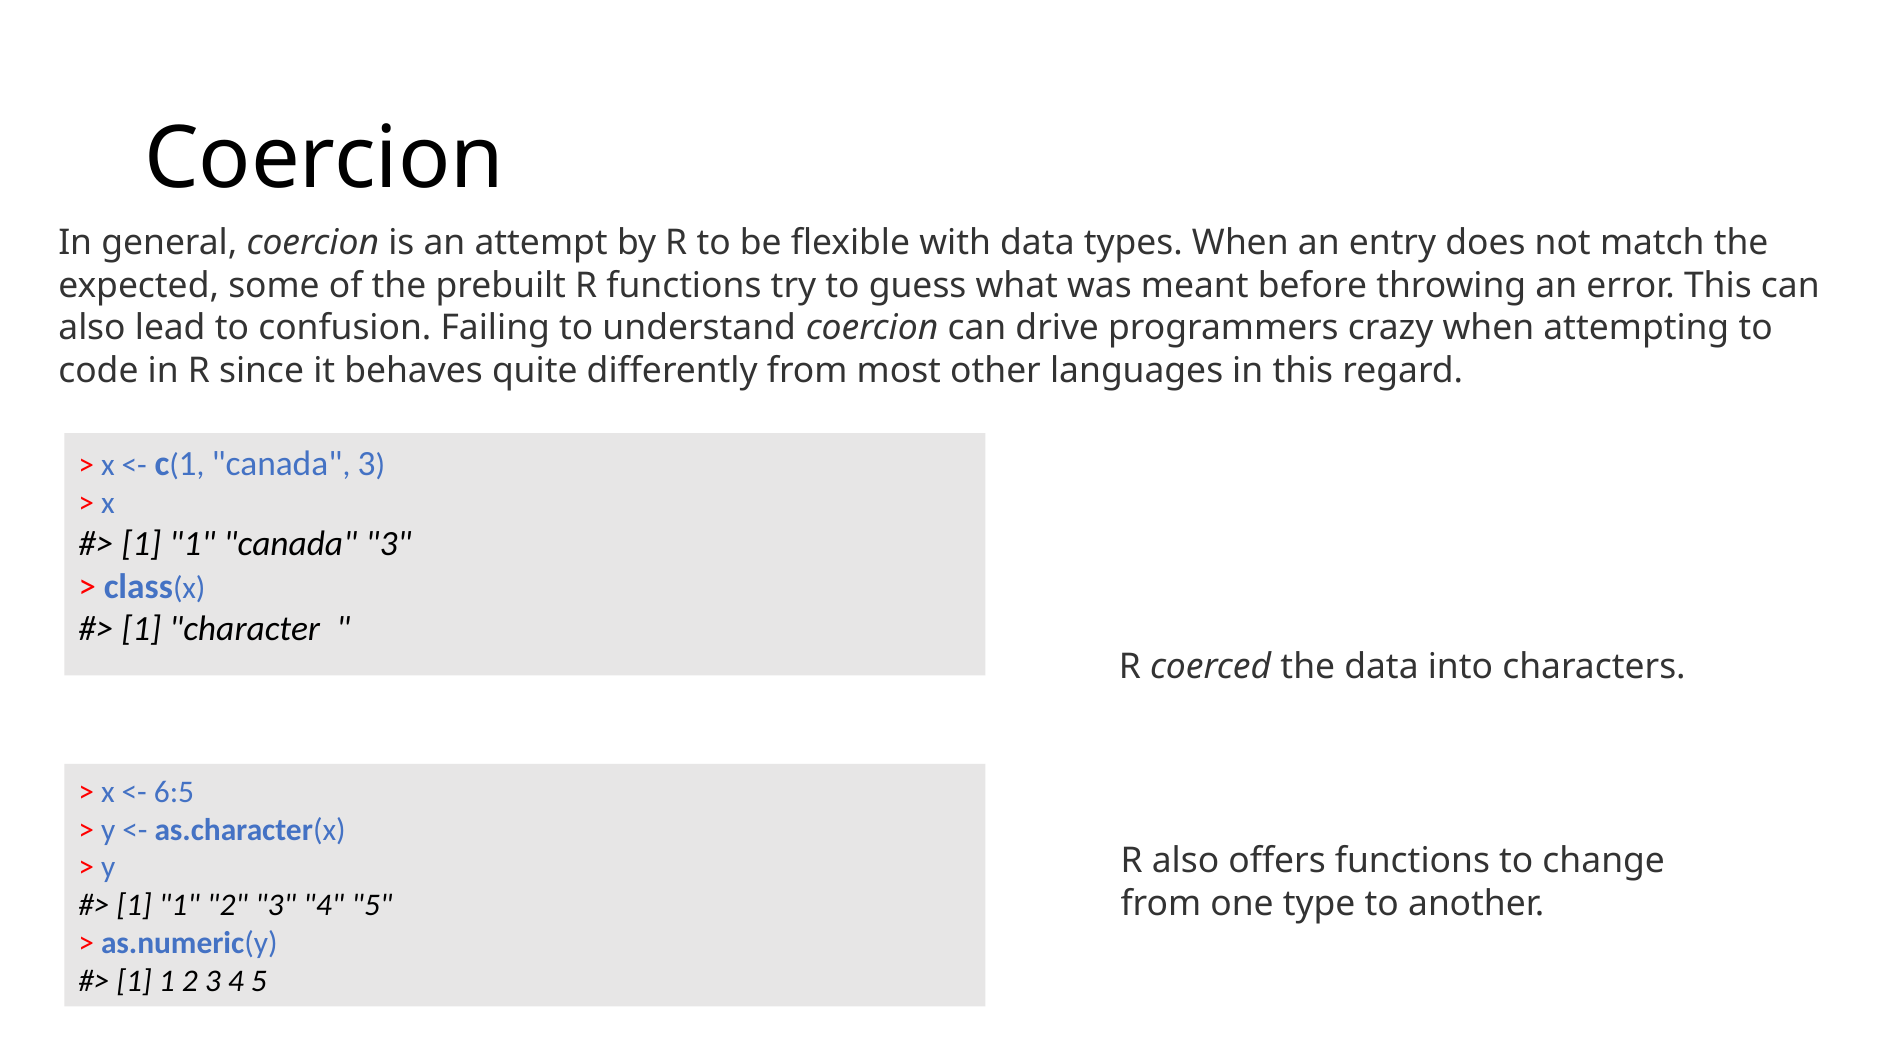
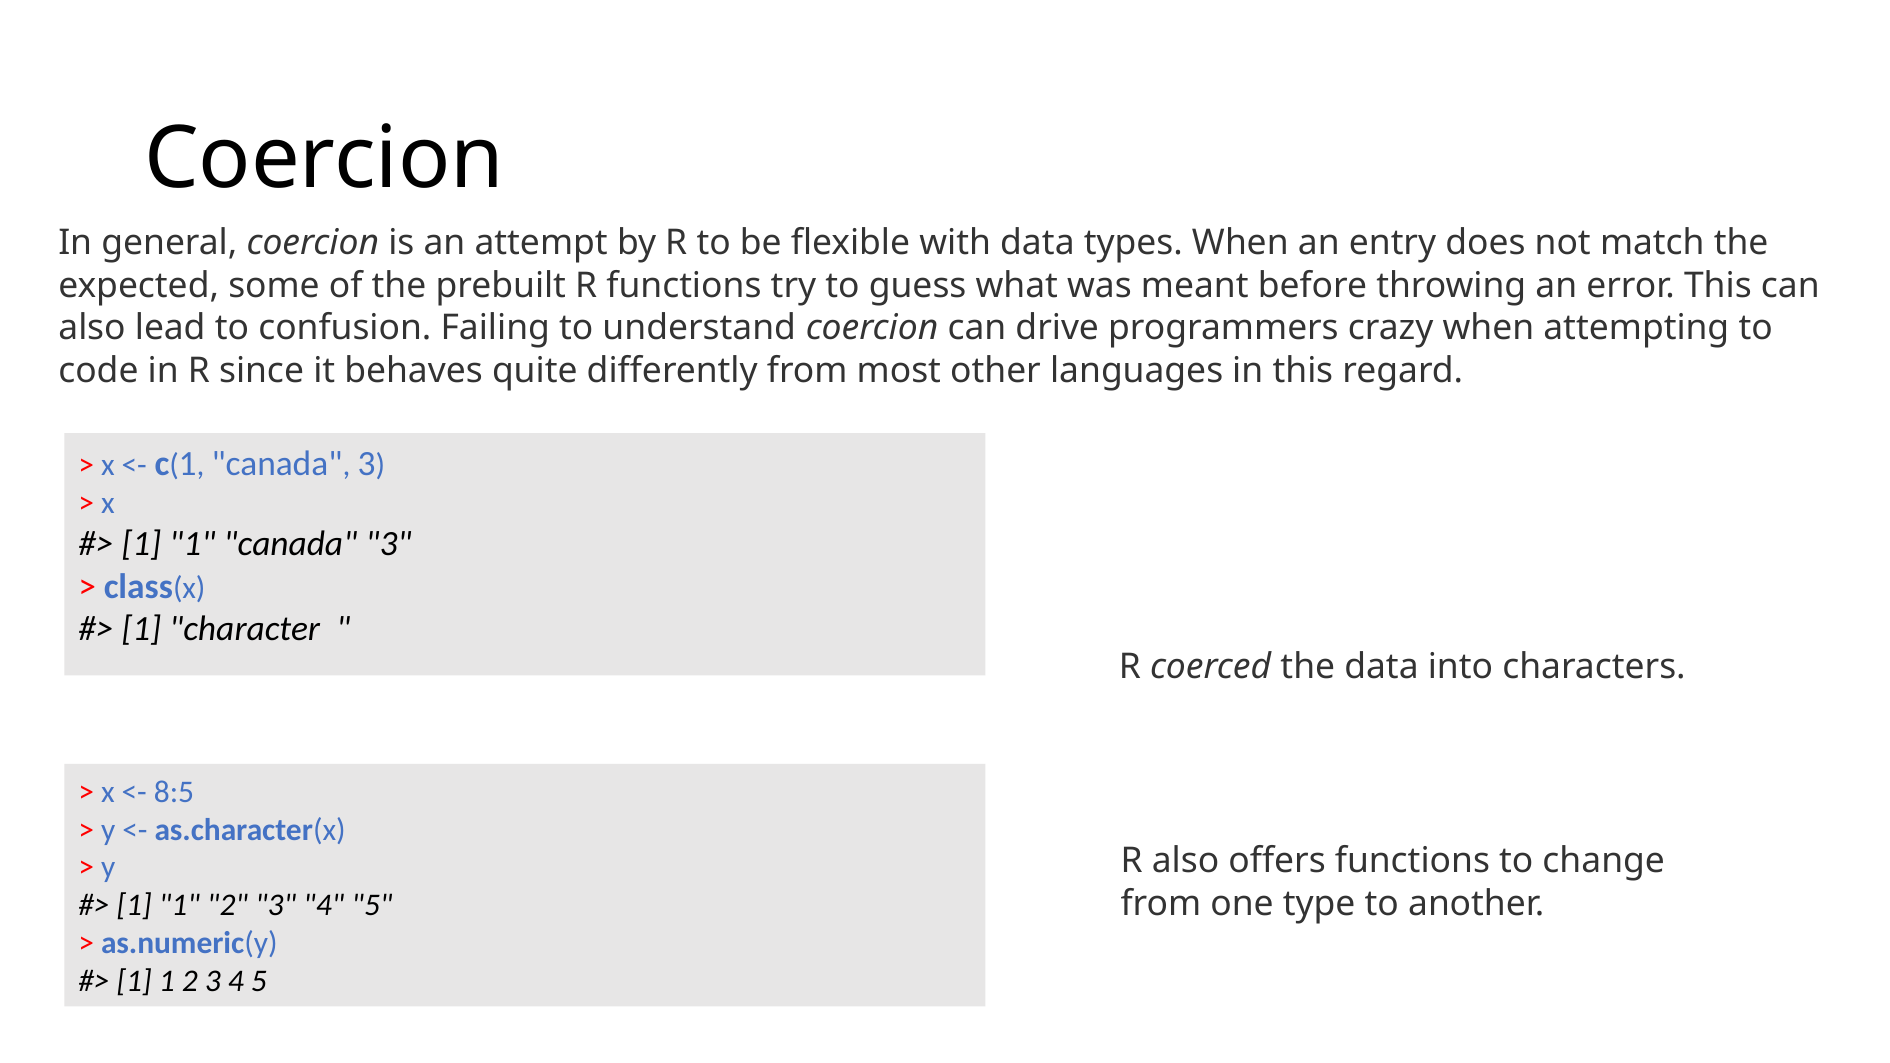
6:5: 6:5 -> 8:5 (174, 792)
